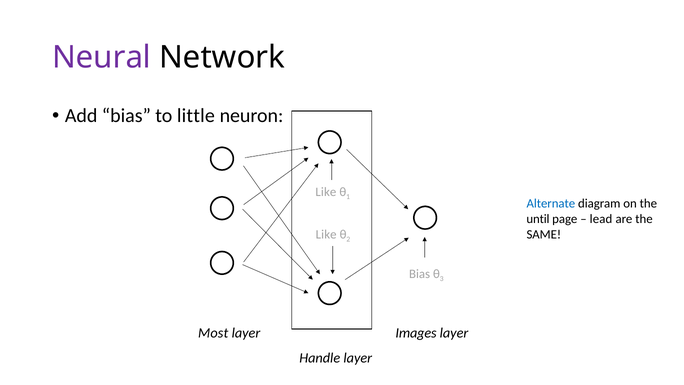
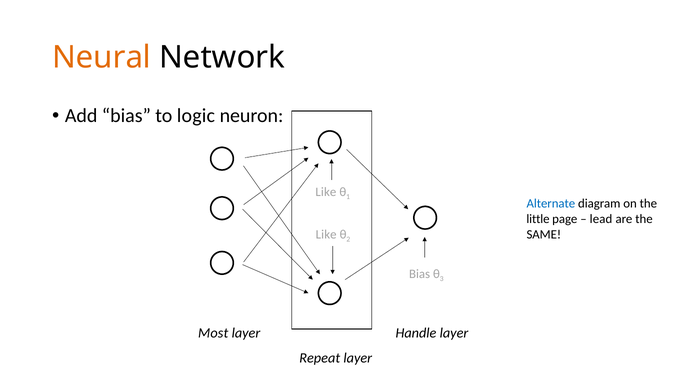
Neural colour: purple -> orange (102, 57)
little: little -> logic (196, 116)
until: until -> little (538, 219)
Images: Images -> Handle (416, 333)
Handle: Handle -> Repeat (320, 358)
